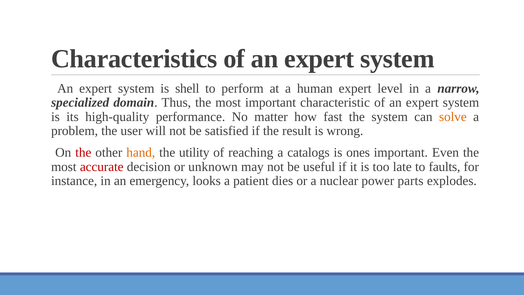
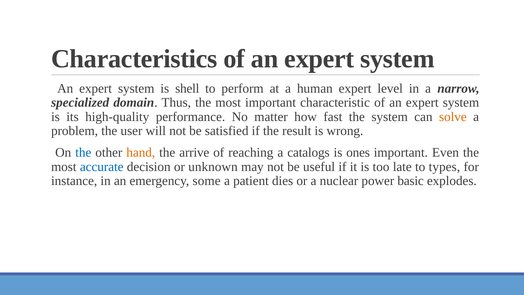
the colour: red -> blue (83, 153)
utility: utility -> arrive (194, 153)
accurate colour: red -> blue (102, 167)
faults: faults -> types (444, 167)
looks: looks -> some (207, 181)
parts: parts -> basic (411, 181)
